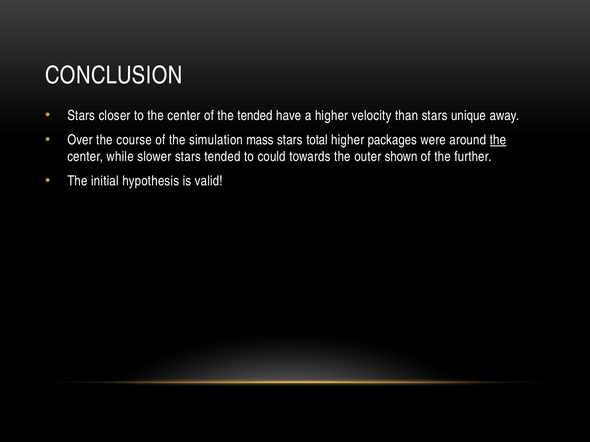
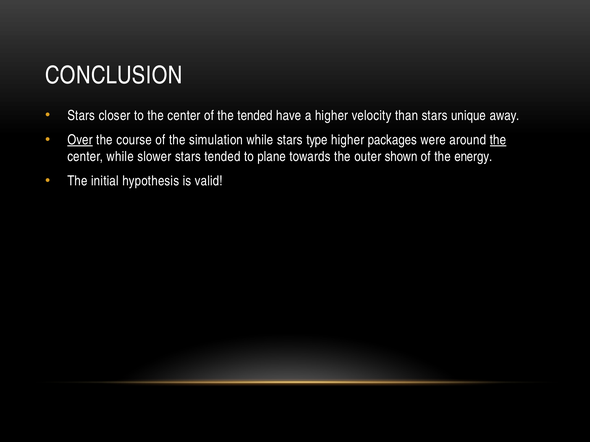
Over underline: none -> present (80, 140)
simulation mass: mass -> while (260, 140)
total: total -> type (317, 140)
could: could -> plane (272, 157)
further: further -> energy (473, 157)
